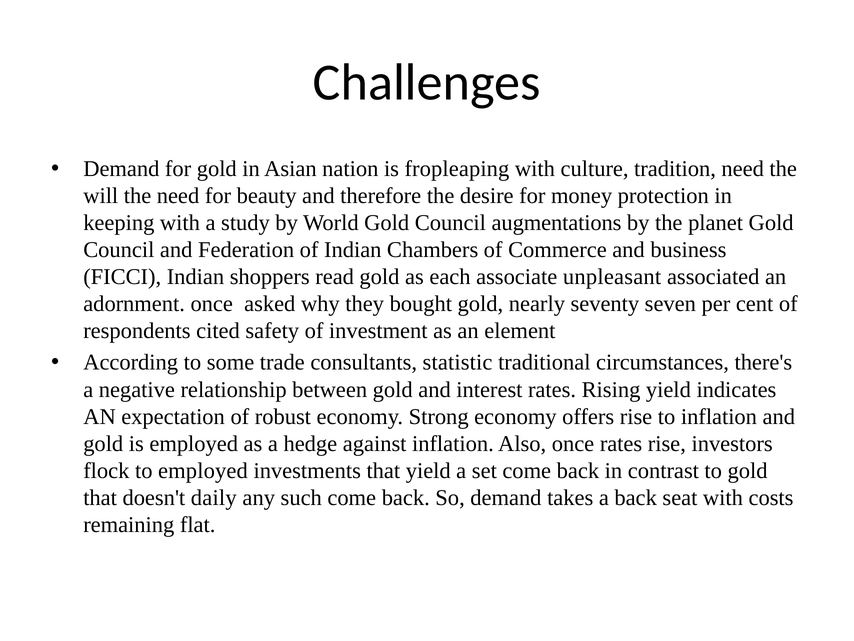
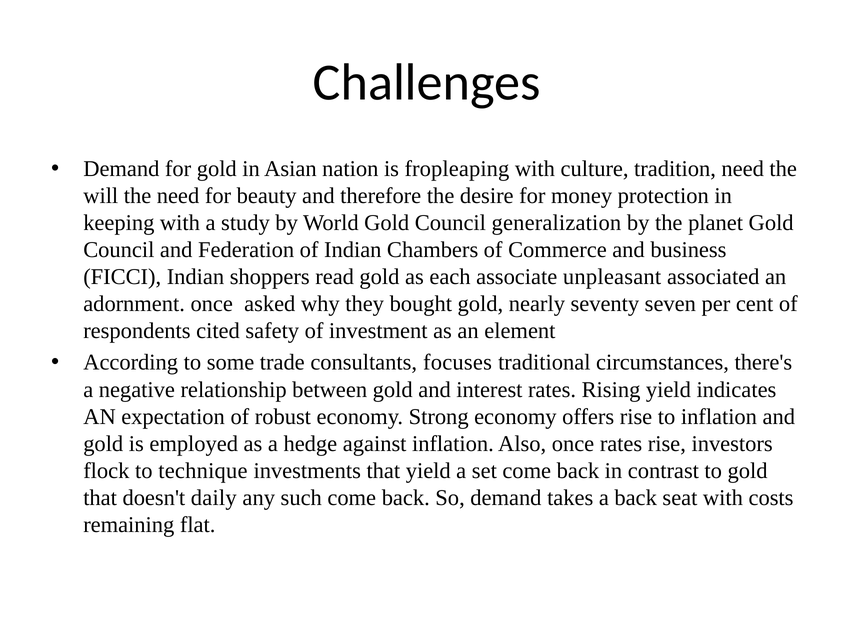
augmentations: augmentations -> generalization (556, 223)
statistic: statistic -> focuses (457, 362)
to employed: employed -> technique (203, 470)
